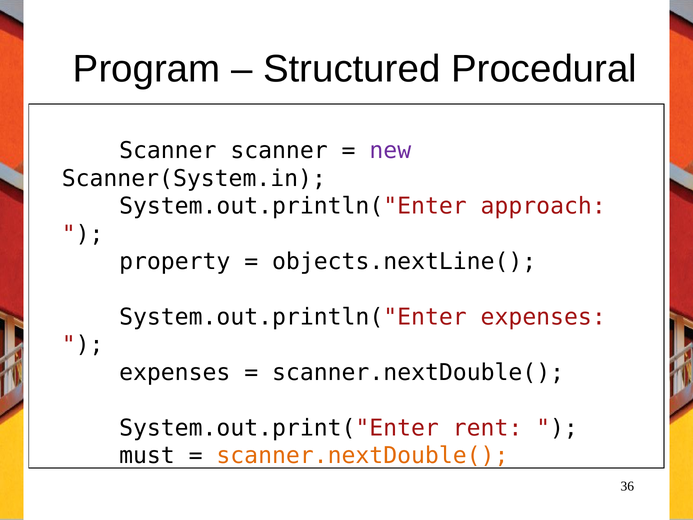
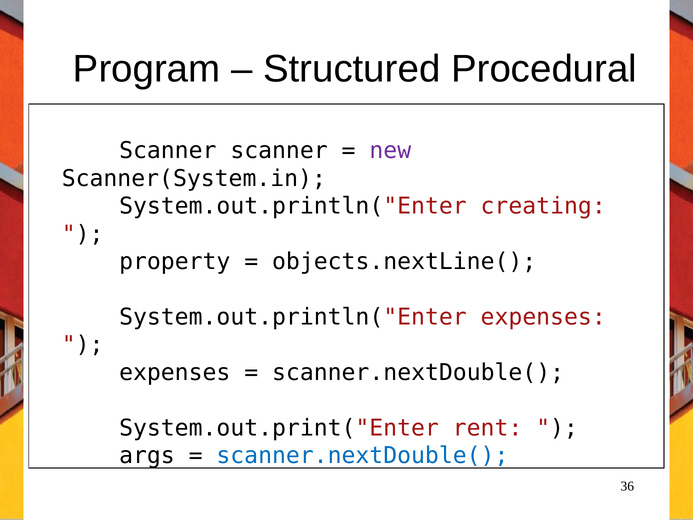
approach: approach -> creating (543, 206)
must: must -> args (147, 456)
scanner.nextDouble( colour: orange -> blue (362, 456)
